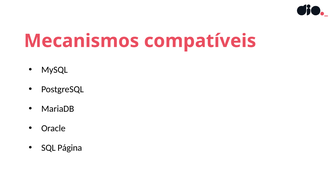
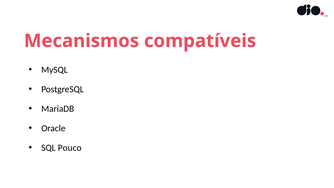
Página: Página -> Pouco (70, 148)
